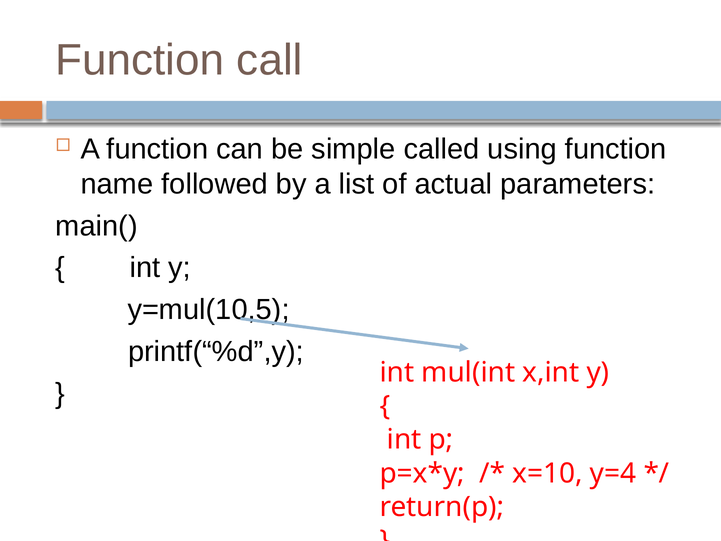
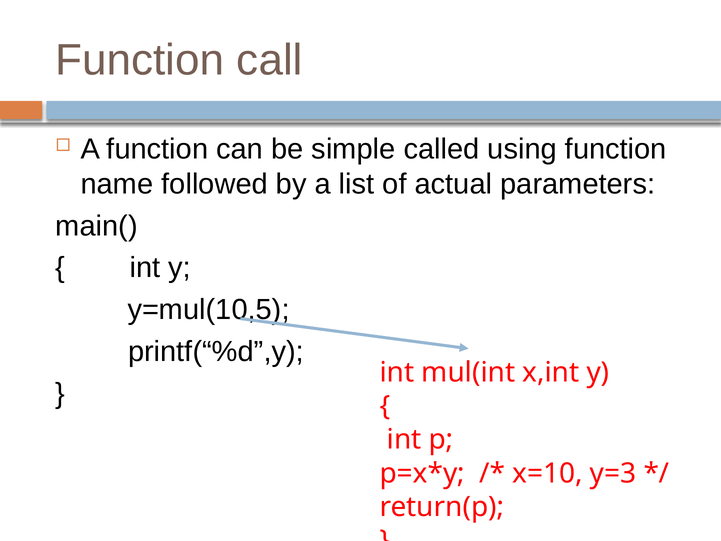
y=4: y=4 -> y=3 (613, 473)
